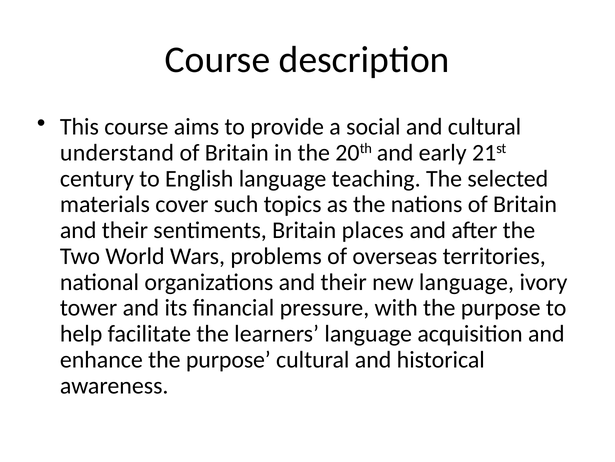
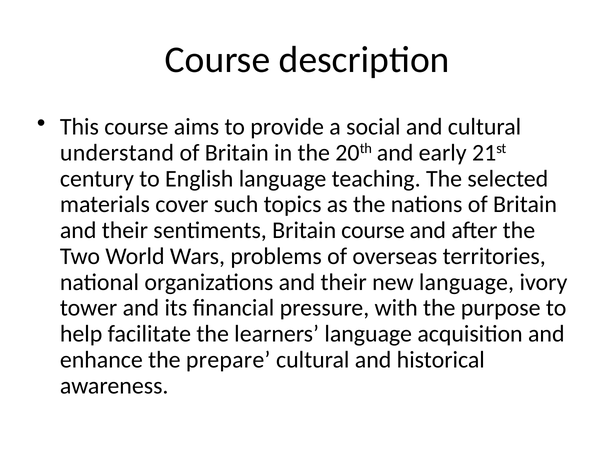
Britain places: places -> course (373, 230)
enhance the purpose: purpose -> prepare (228, 359)
